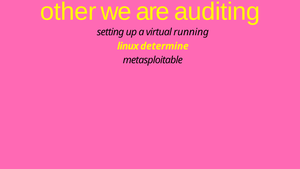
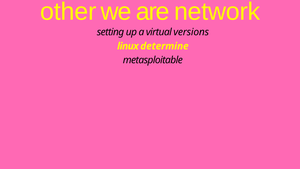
auditing: auditing -> network (217, 12)
running: running -> versions (191, 32)
